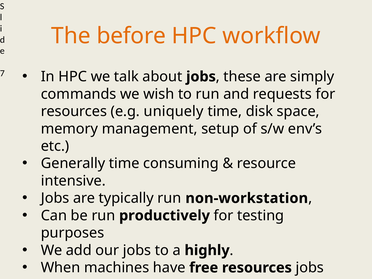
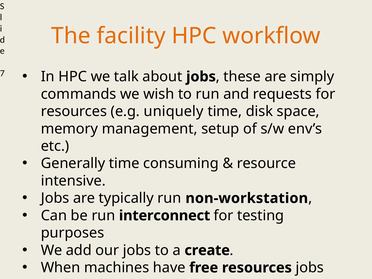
before: before -> facility (131, 36)
productively: productively -> interconnect (165, 216)
highly: highly -> create (207, 250)
